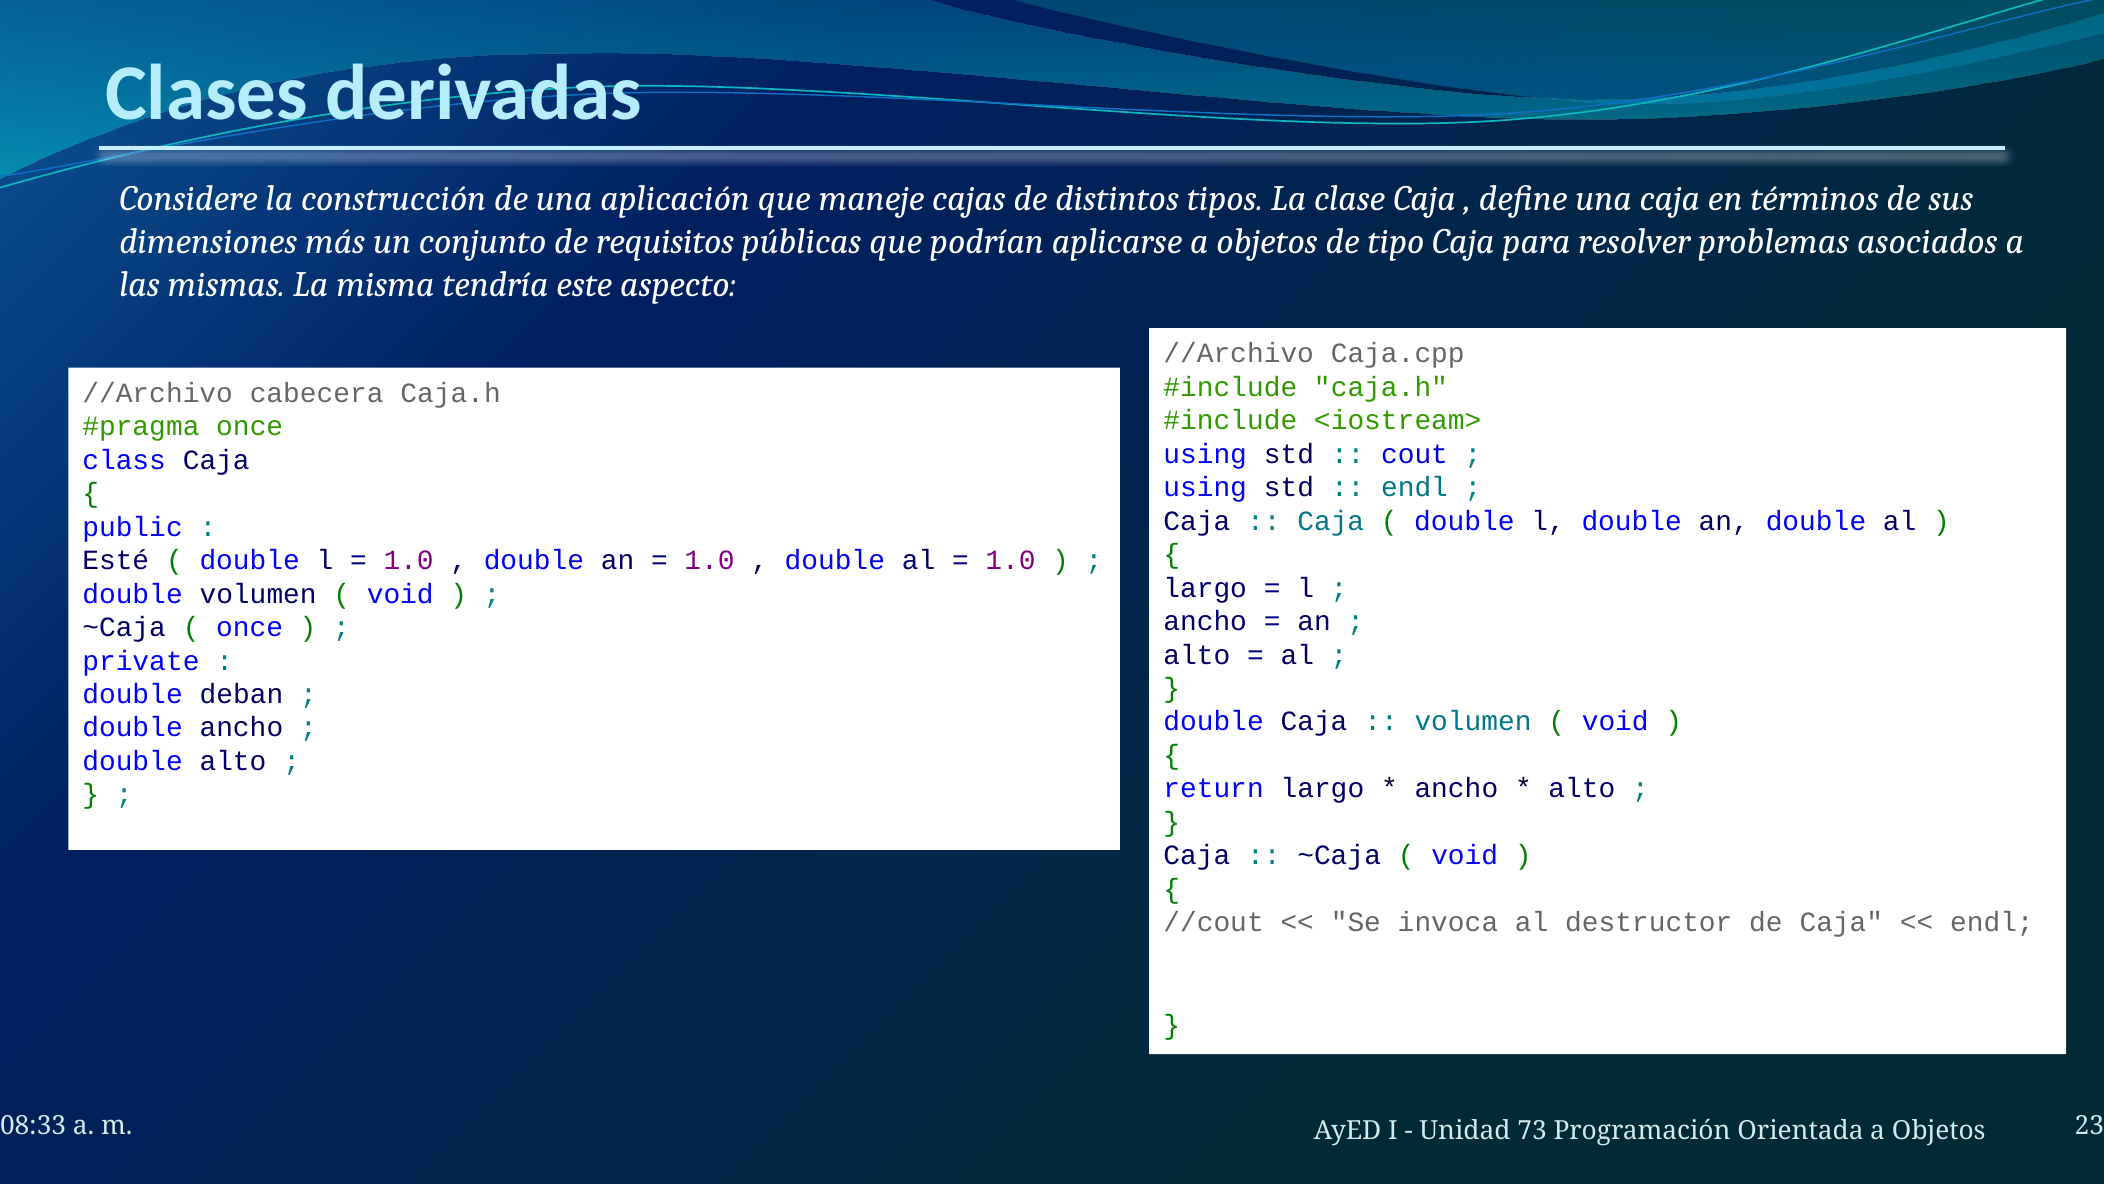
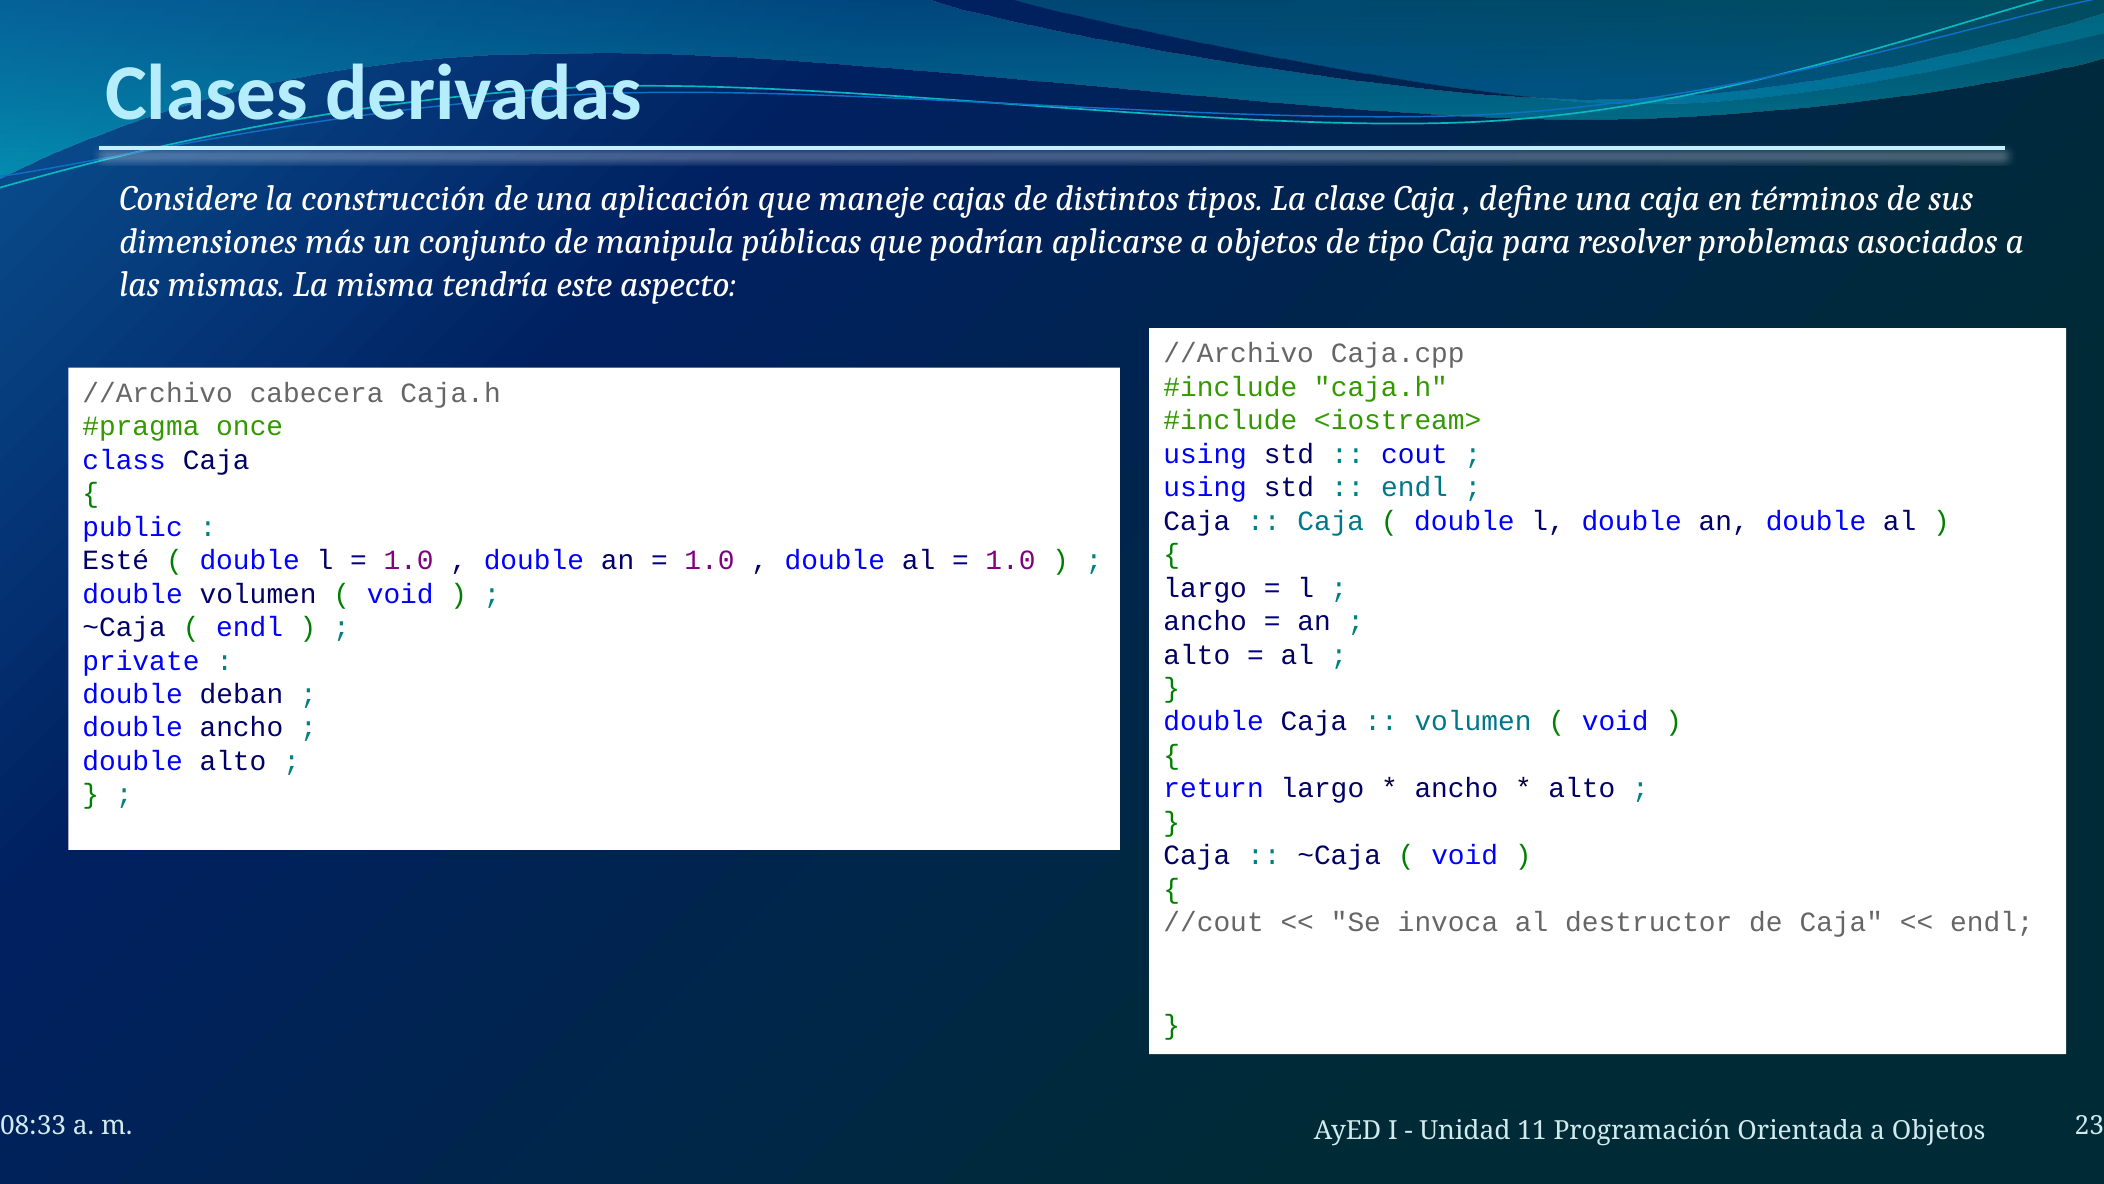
requisitos: requisitos -> manipula (665, 242)
once: once -> endl (250, 627)
73: 73 -> 11 (1532, 1130)
